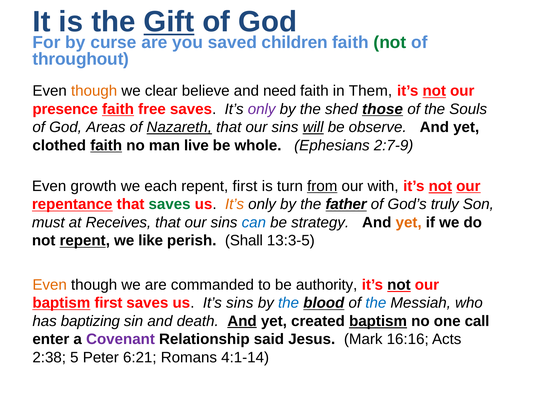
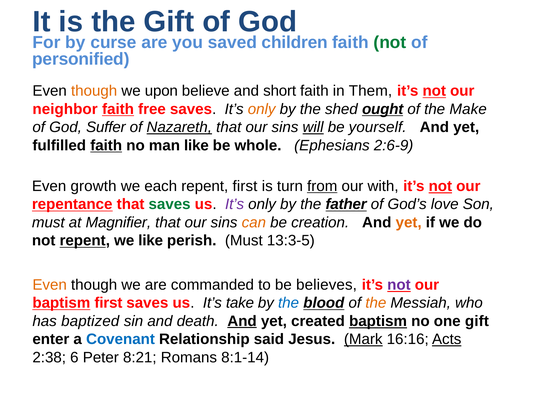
Gift underline: present -> none (169, 22)
throughout: throughout -> personified (81, 59)
clear: clear -> upon (161, 91)
need: need -> short (280, 91)
presence: presence -> neighbor (65, 109)
only colour: purple -> orange (262, 109)
those: those -> ought (383, 109)
Souls: Souls -> Make (468, 109)
Areas: Areas -> Suffer (106, 127)
observe: observe -> yourself (378, 127)
clothed: clothed -> fulfilled (59, 145)
man live: live -> like (196, 145)
2:7-9: 2:7-9 -> 2:6-9 (394, 145)
our underline: present -> none (468, 186)
It’s colour: orange -> purple (235, 204)
truly: truly -> love (445, 204)
Receives: Receives -> Magnifier (118, 222)
can colour: blue -> orange (254, 222)
strategy: strategy -> creation (320, 222)
perish Shall: Shall -> Must (244, 240)
authority: authority -> believes (327, 284)
not colour: black -> purple (399, 284)
It’s sins: sins -> take (240, 302)
the colour: blue -> orange (376, 302)
baptizing: baptizing -> baptized (90, 320)
one call: call -> gift (477, 320)
Covenant colour: purple -> blue (121, 339)
Mark underline: none -> present (363, 339)
Acts underline: none -> present (447, 339)
5: 5 -> 6 (74, 357)
6:21: 6:21 -> 8:21 (140, 357)
4:1-14: 4:1-14 -> 8:1-14 (245, 357)
